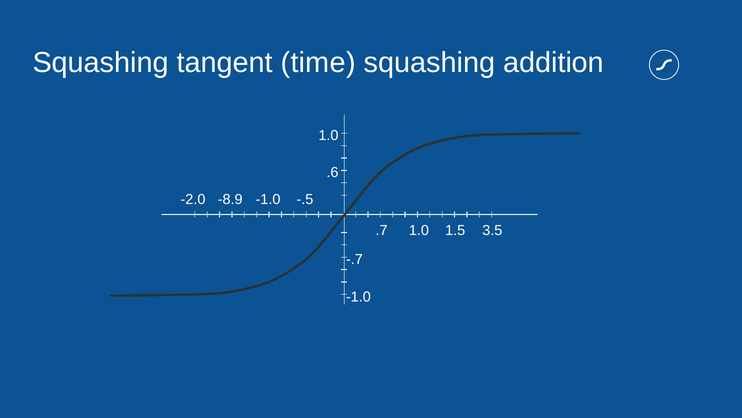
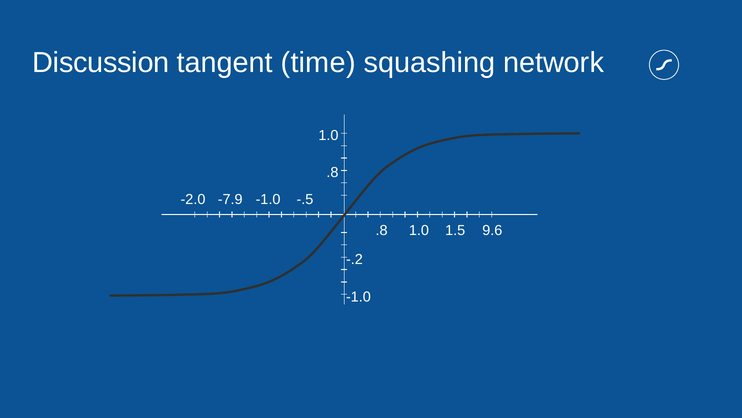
Squashing: Squashing -> Discussion (101, 63)
addition: addition -> network (554, 63)
.6: .6 -> .8 (332, 172)
-8.9: -8.9 -> -7.9 (230, 199)
.7: .7 -> .8 (382, 230)
3.5: 3.5 -> 9.6 (492, 230)
-.7: -.7 -> -.2 (354, 259)
